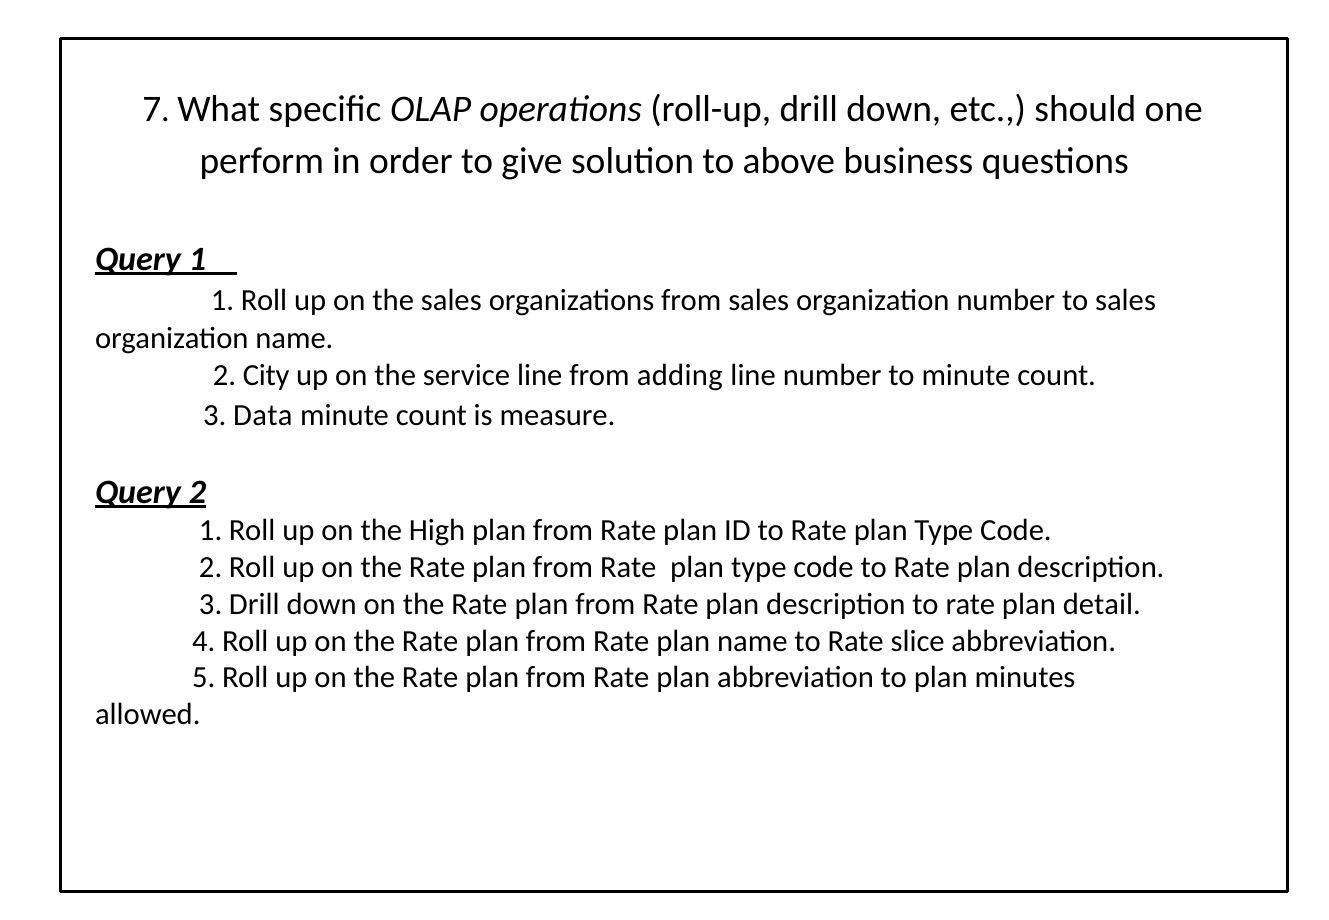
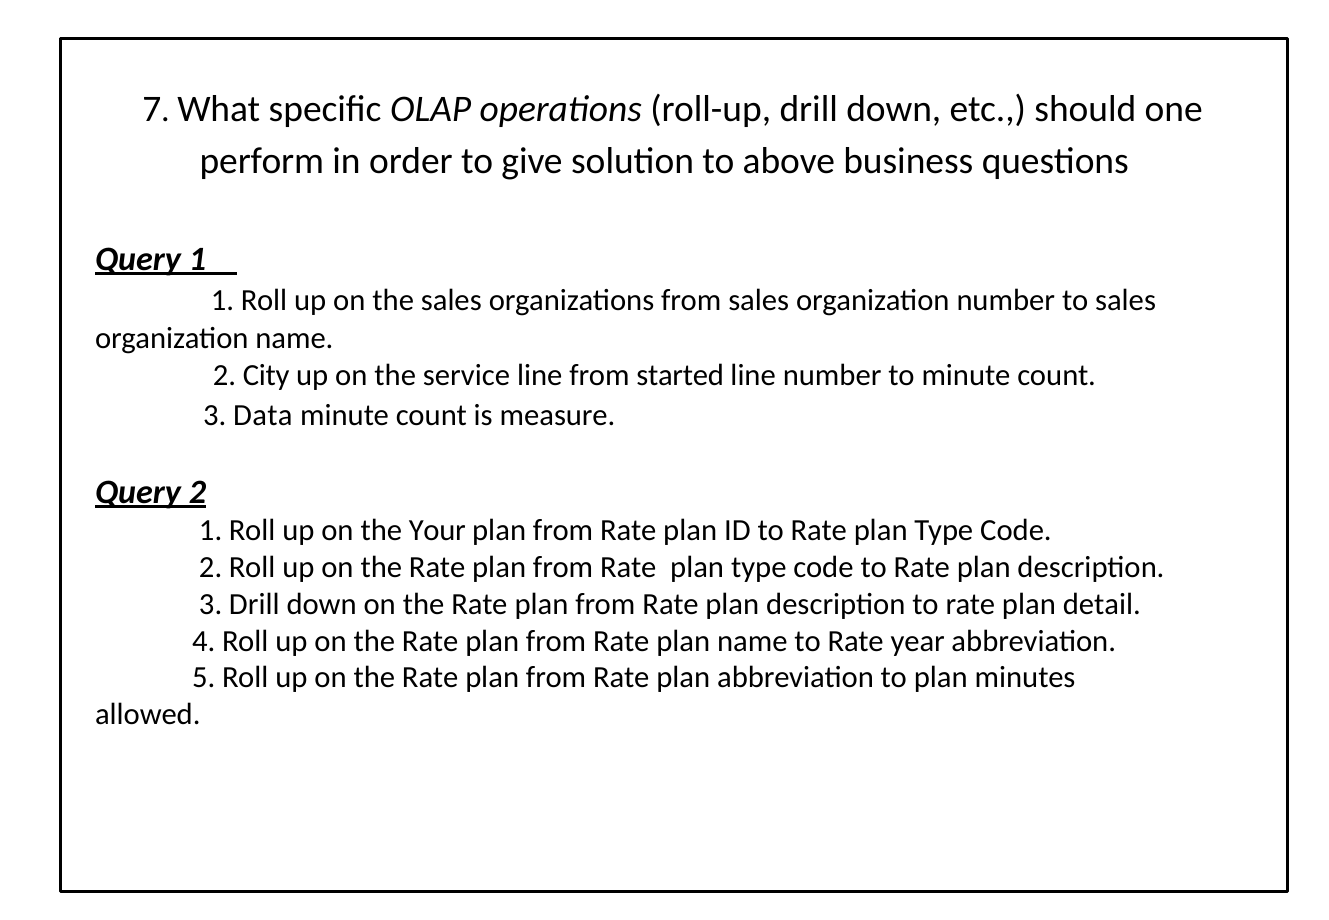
adding: adding -> started (680, 375)
High: High -> Your (437, 531)
slice: slice -> year (918, 641)
